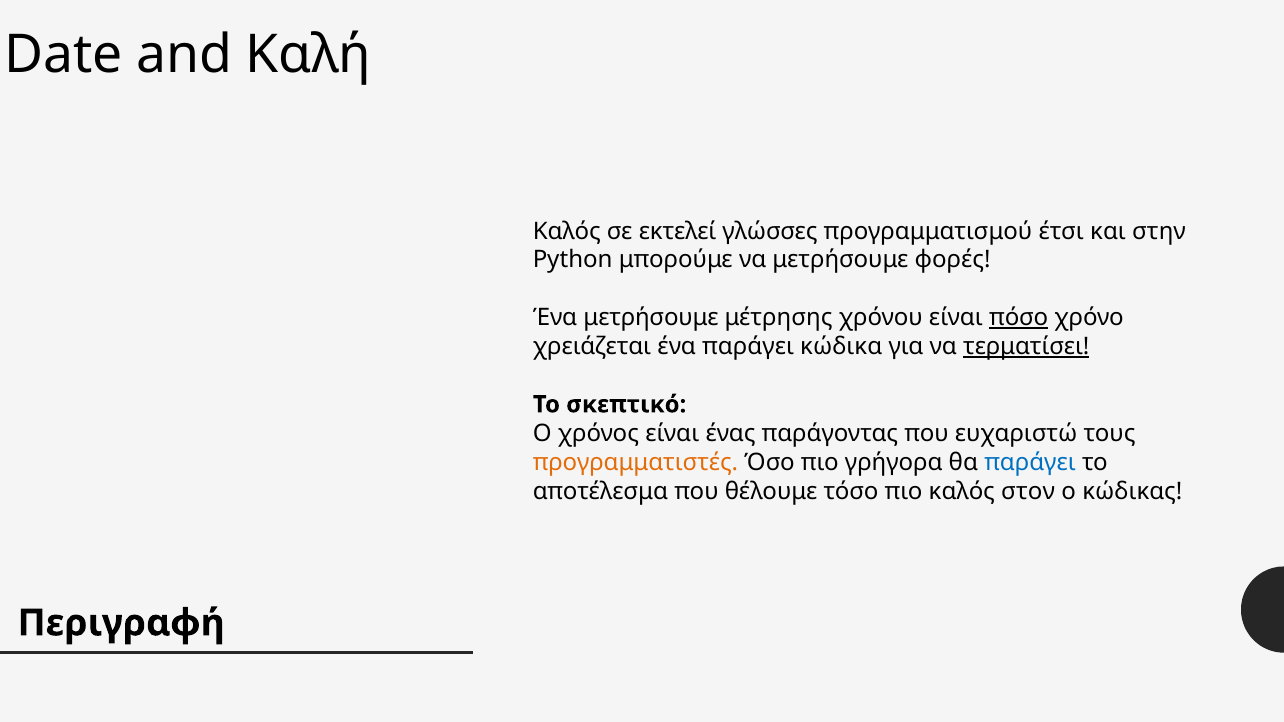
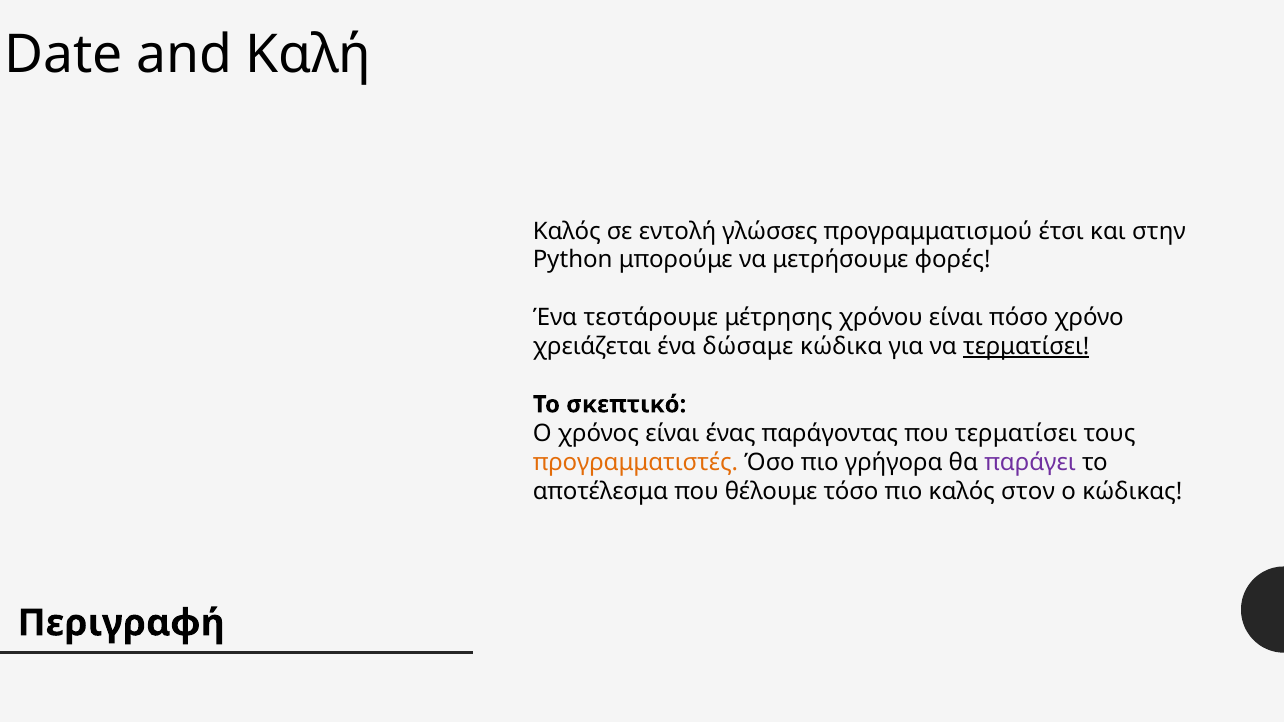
εκτελεί: εκτελεί -> εντολή (678, 231)
Ένα μετρήσουμε: μετρήσουμε -> τεστάρουμε (651, 318)
πόσο underline: present -> none (1019, 318)
ένα παράγει: παράγει -> δώσαμε (748, 347)
που ευχαριστώ: ευχαριστώ -> τερματίσει (1016, 433)
παράγει colour: blue -> purple (1030, 462)
